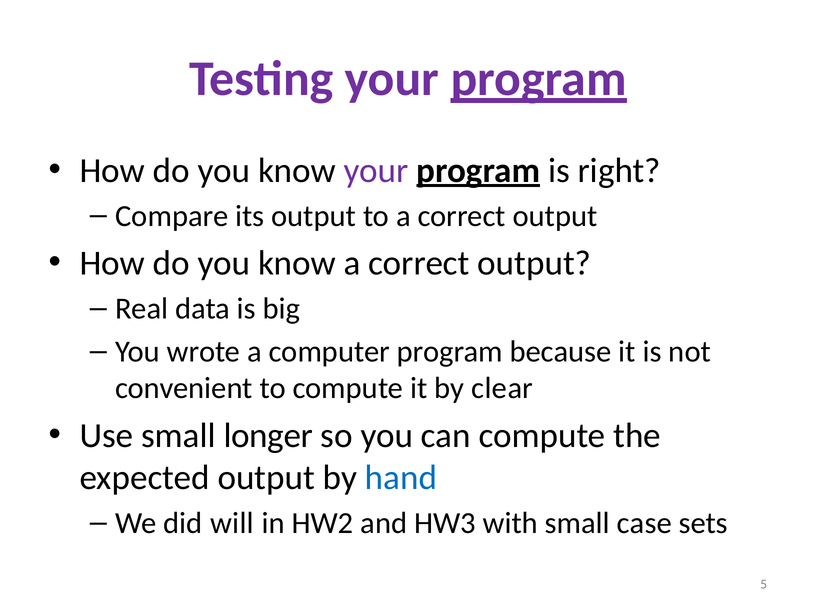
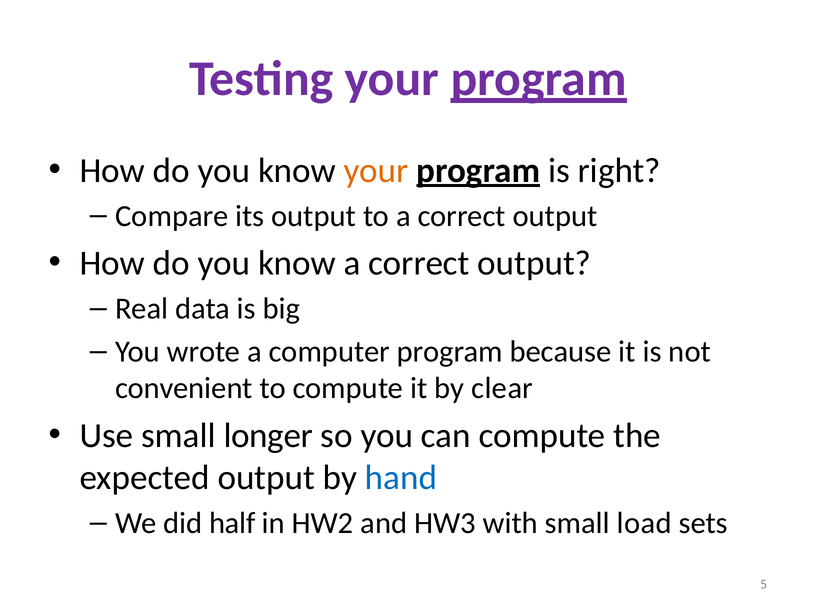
your colour: purple -> orange (376, 170)
will: will -> half (232, 523)
case: case -> load (644, 523)
